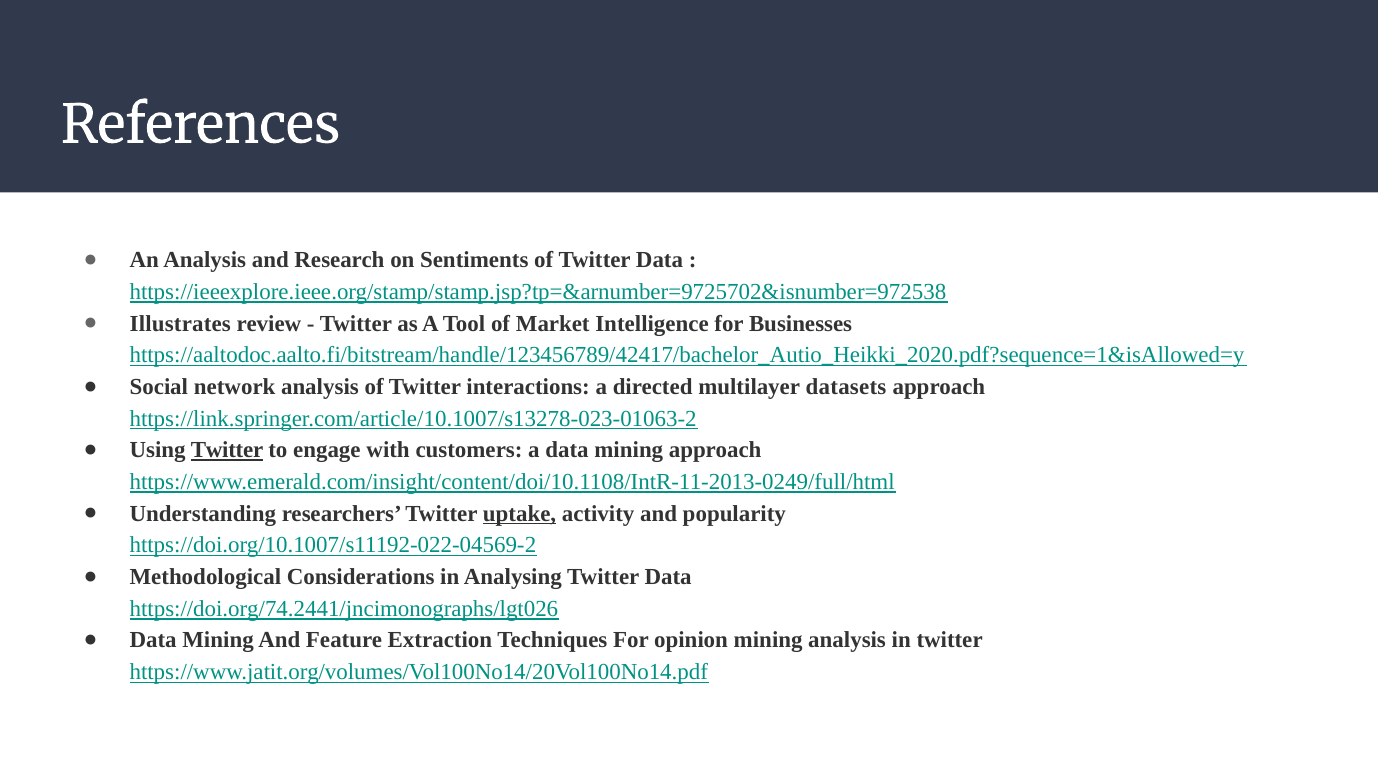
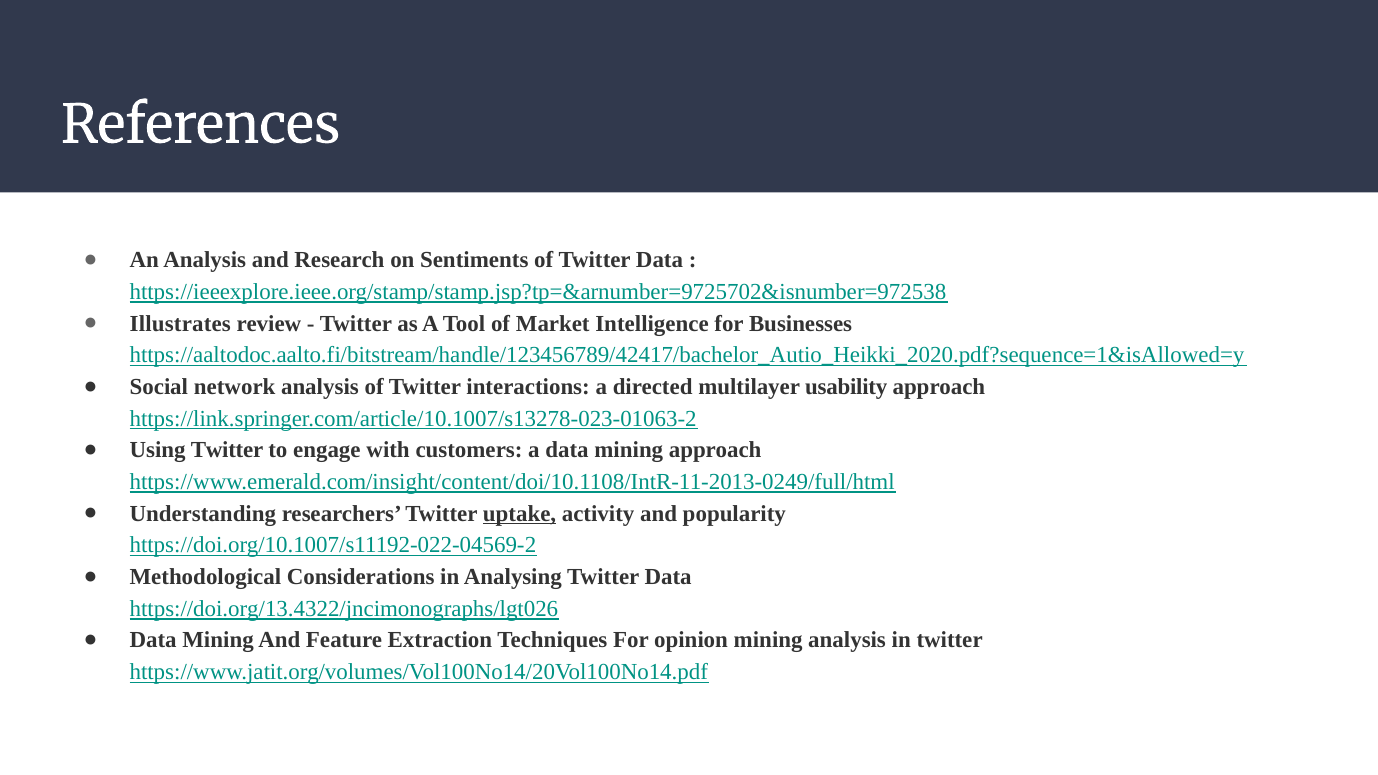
datasets: datasets -> usability (846, 387)
Twitter underline: present -> none (227, 450)
https://doi.org/74.2441/jncimonographs/lgt026: https://doi.org/74.2441/jncimonographs/lgt026 -> https://doi.org/13.4322/jncimonographs/lgt026 (344, 609)
